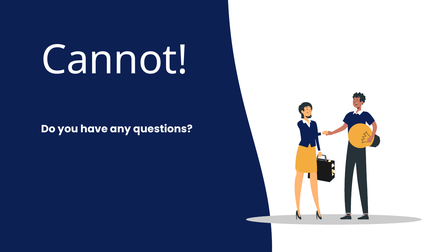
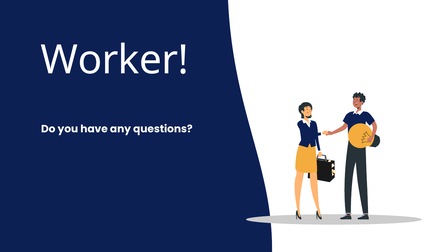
Cannot: Cannot -> Worker (115, 60)
